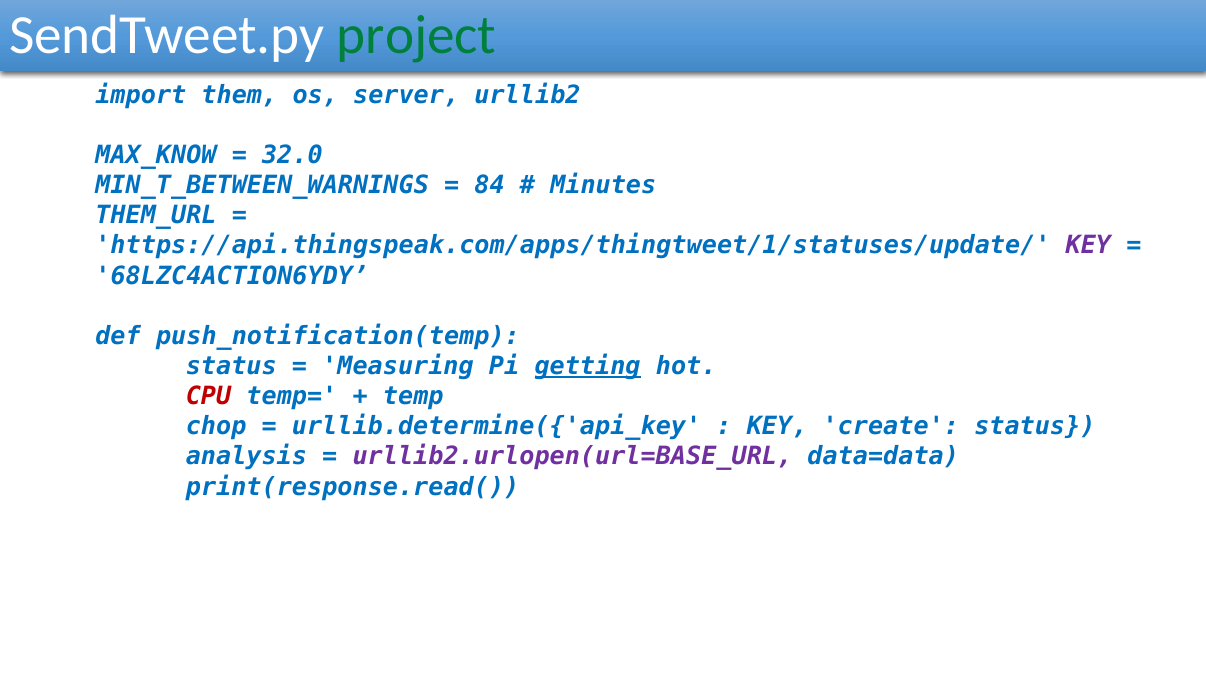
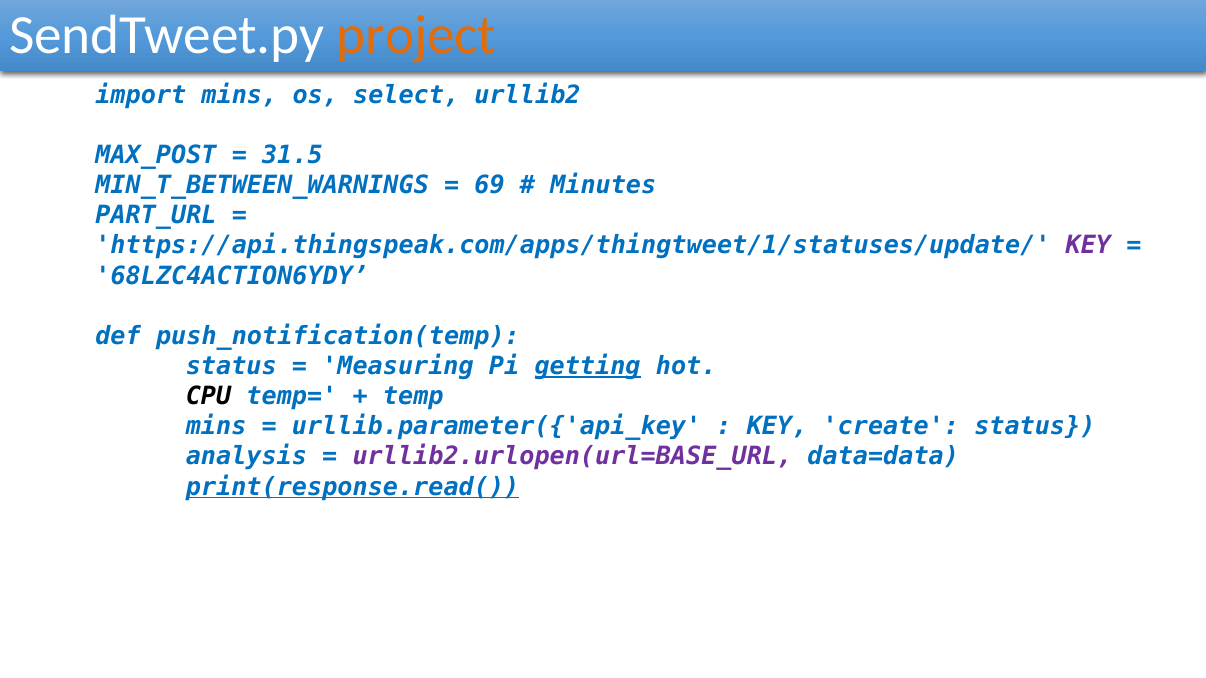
project colour: green -> orange (417, 35)
import them: them -> mins (239, 95)
server: server -> select (406, 95)
MAX_KNOW: MAX_KNOW -> MAX_POST (156, 155)
32.0: 32.0 -> 31.5 (292, 155)
84: 84 -> 69 (490, 185)
THEM_URL: THEM_URL -> PART_URL (156, 216)
CPU colour: red -> black (209, 397)
chop: chop -> mins (216, 427)
urllib.determine({'api_key: urllib.determine({'api_key -> urllib.parameter({'api_key (497, 427)
print(response.read( underline: none -> present (353, 487)
